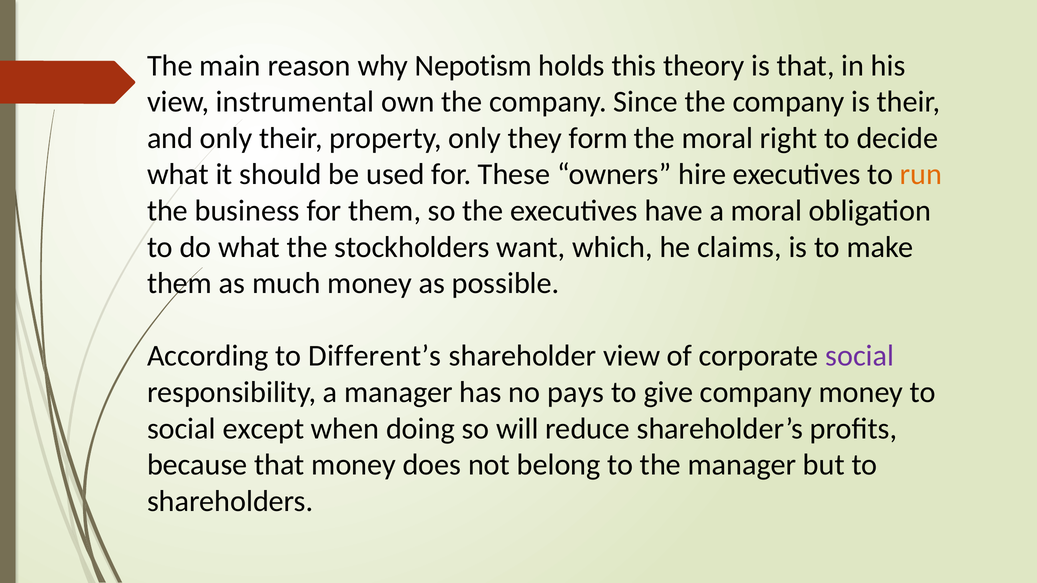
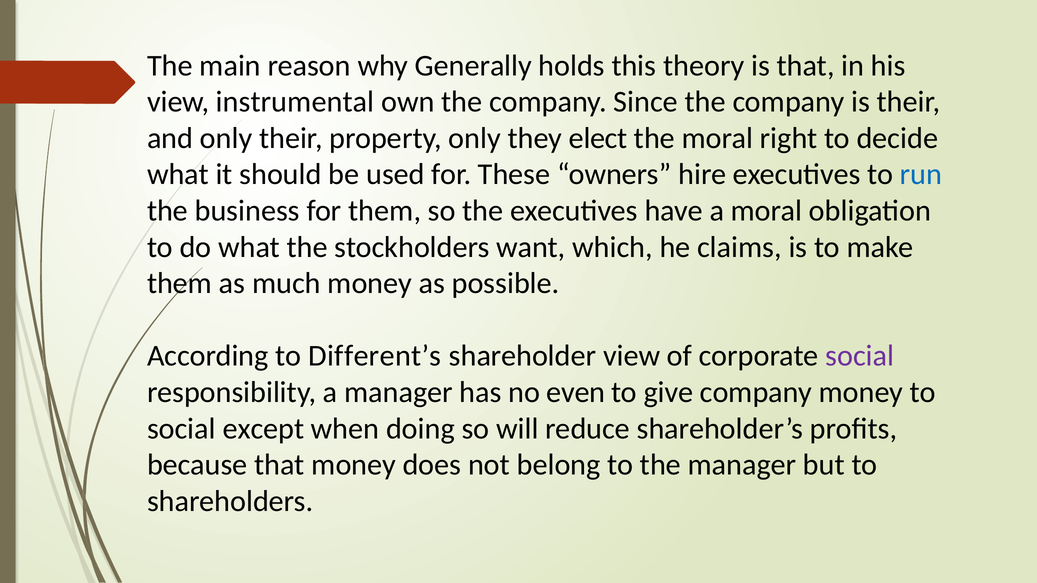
Nepotism: Nepotism -> Generally (473, 66)
form: form -> elect (598, 138)
run colour: orange -> blue (921, 175)
pays: pays -> even (576, 392)
